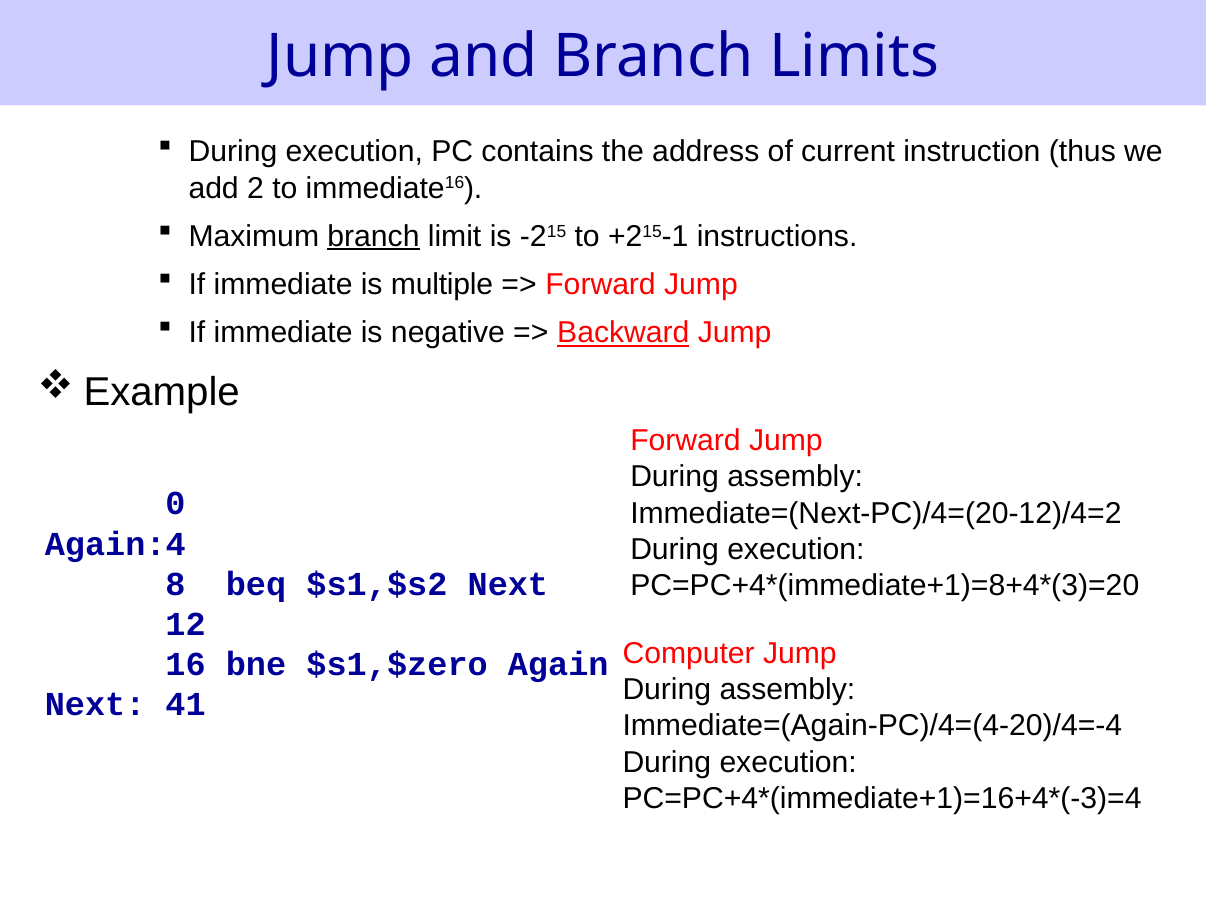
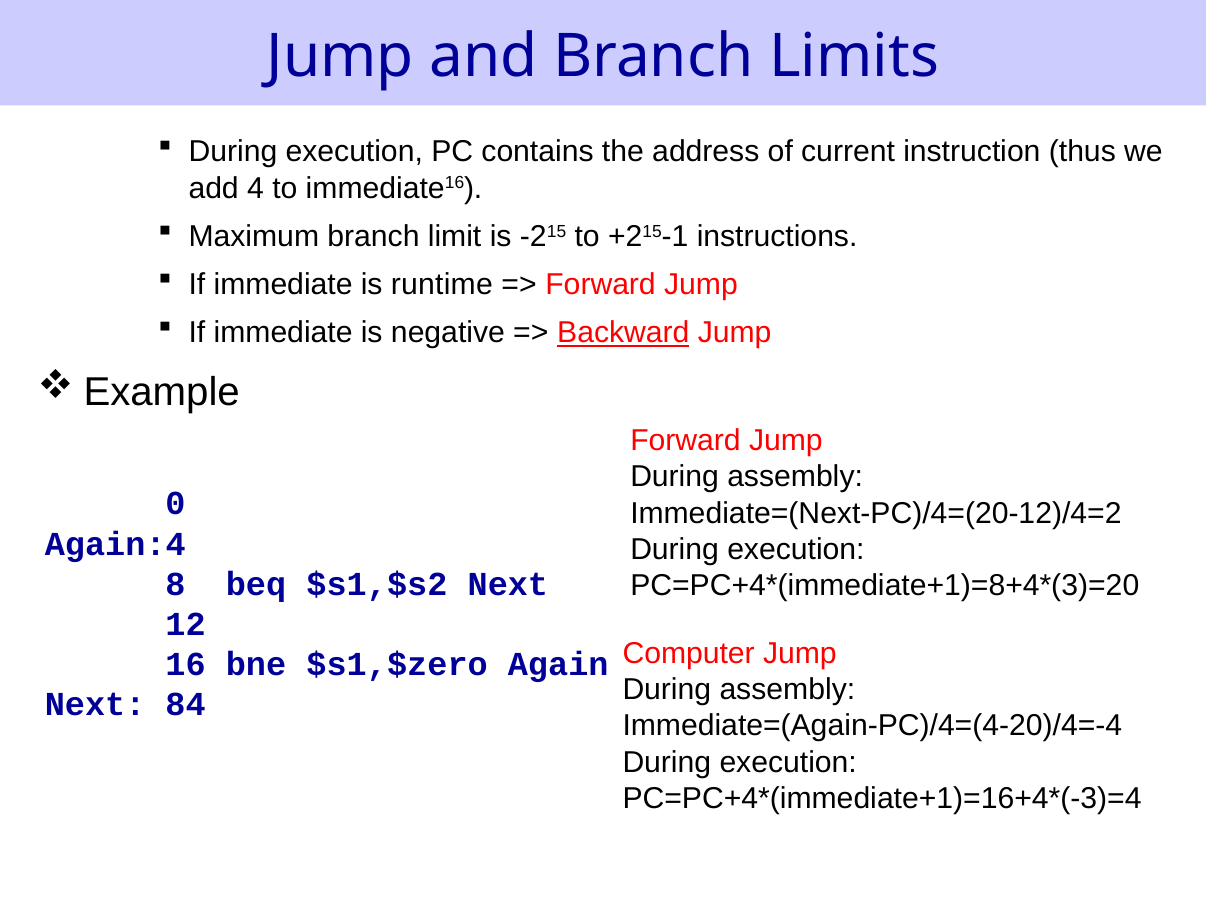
2: 2 -> 4 (255, 188)
branch underline: present -> none (373, 236)
multiple: multiple -> runtime (442, 284)
41: 41 -> 84 (186, 705)
